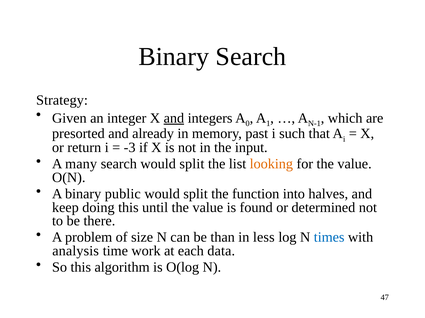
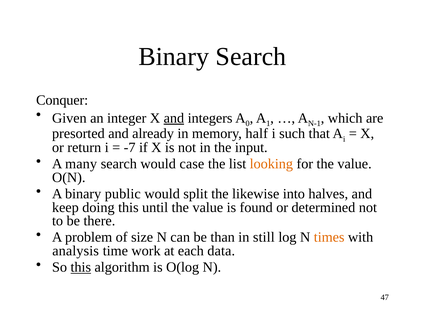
Strategy: Strategy -> Conquer (62, 100)
past: past -> half (257, 134)
-3: -3 -> -7 (130, 148)
search would split: split -> case (192, 164)
function: function -> likewise (256, 194)
less: less -> still (264, 238)
times colour: blue -> orange (329, 238)
this underline: none -> present (81, 268)
